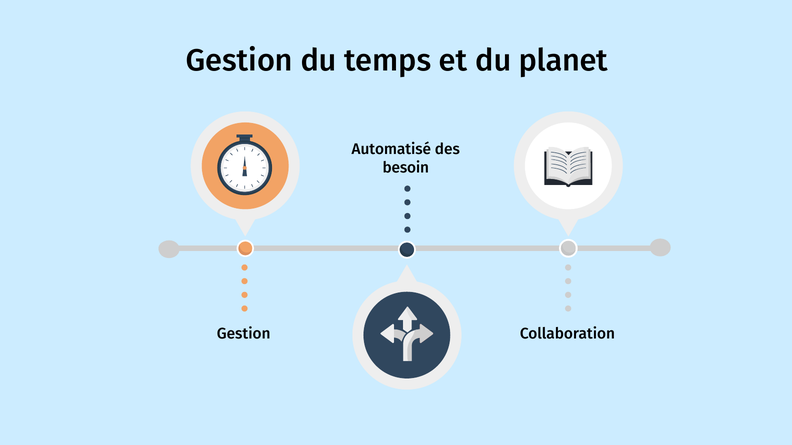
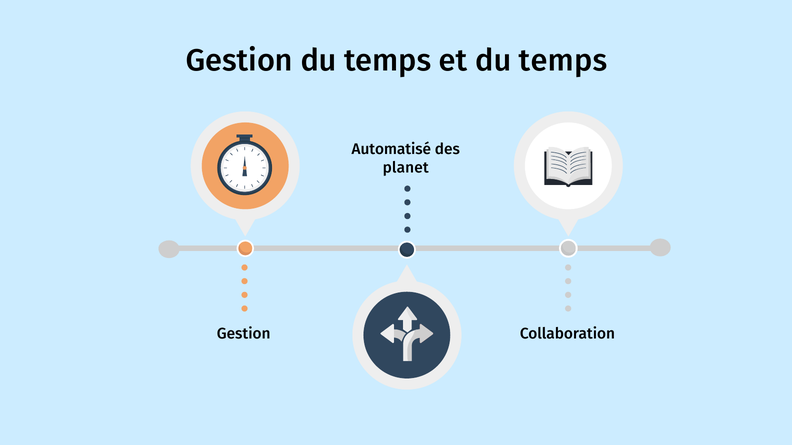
et du planet: planet -> temps (563, 60)
besoin: besoin -> planet (406, 168)
